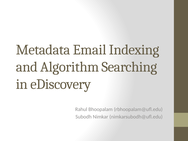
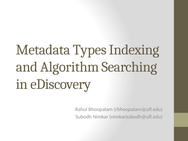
Email: Email -> Types (90, 50)
